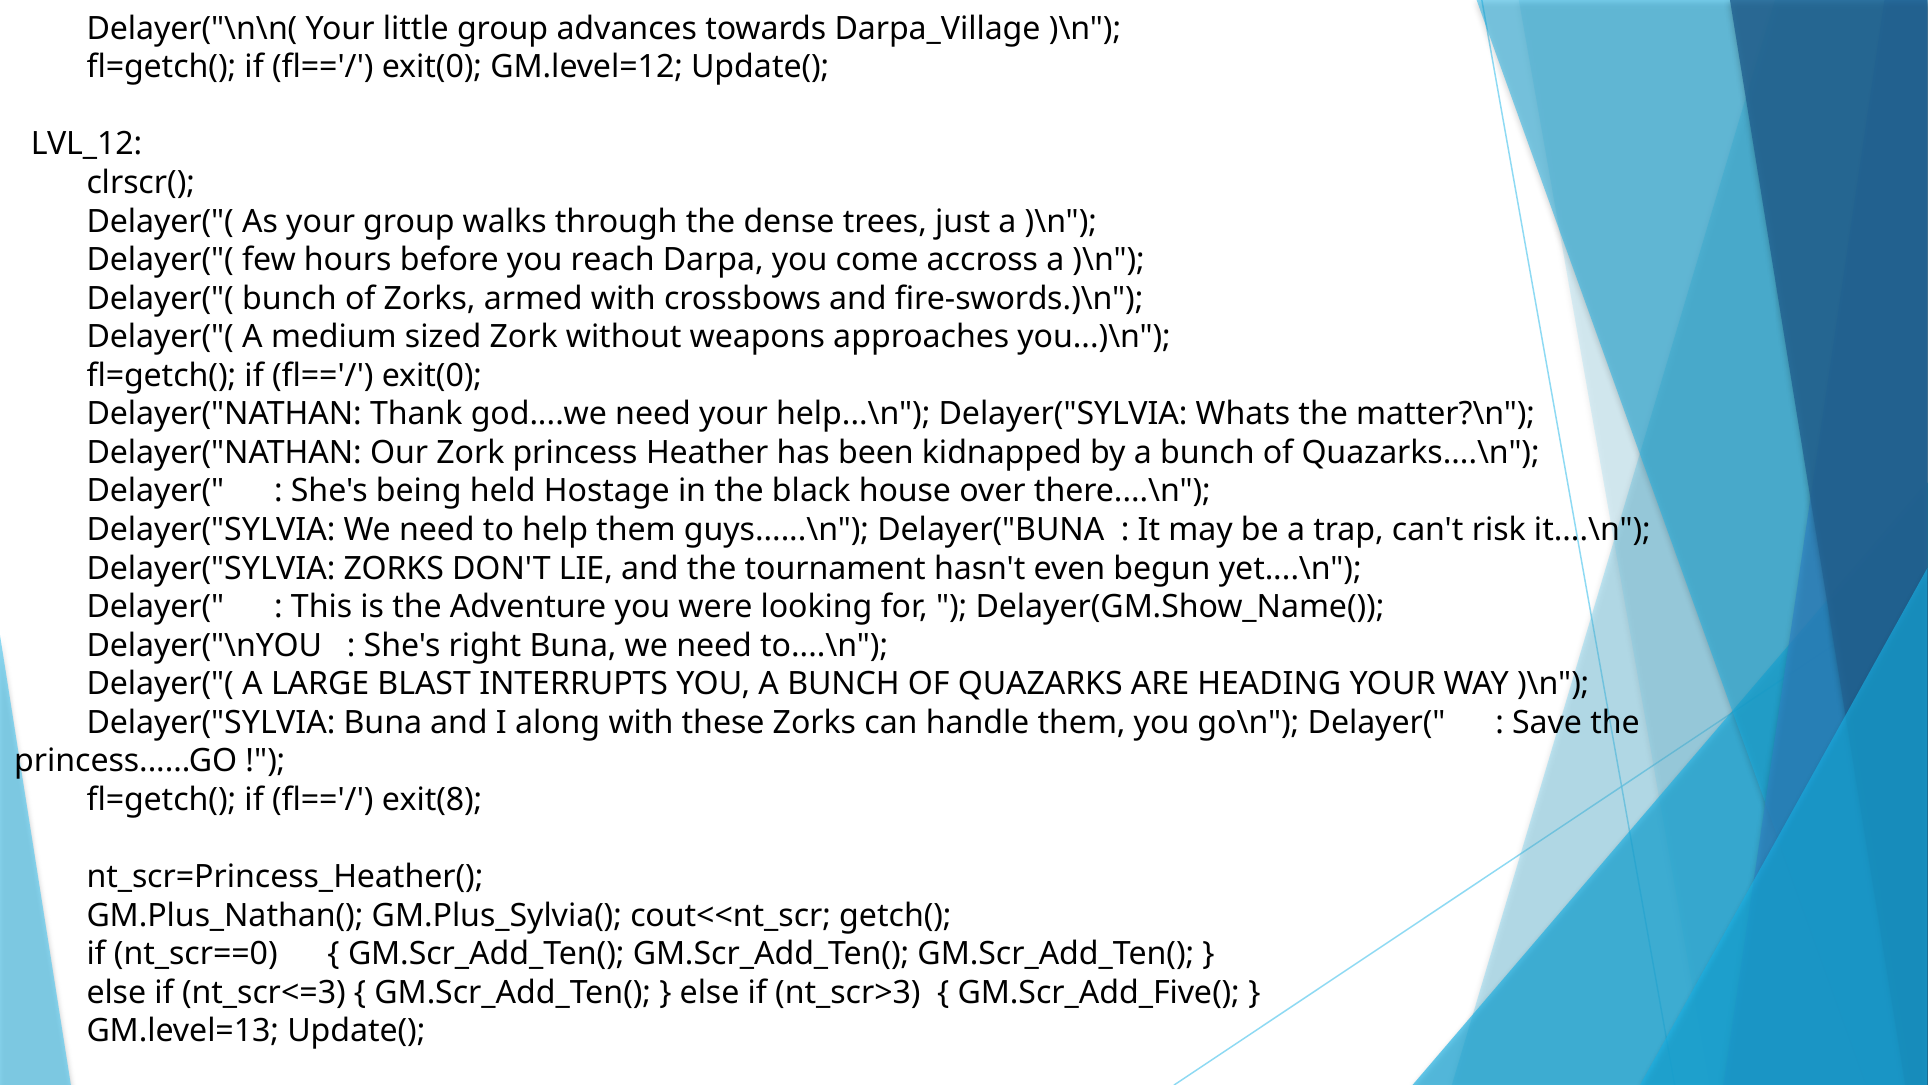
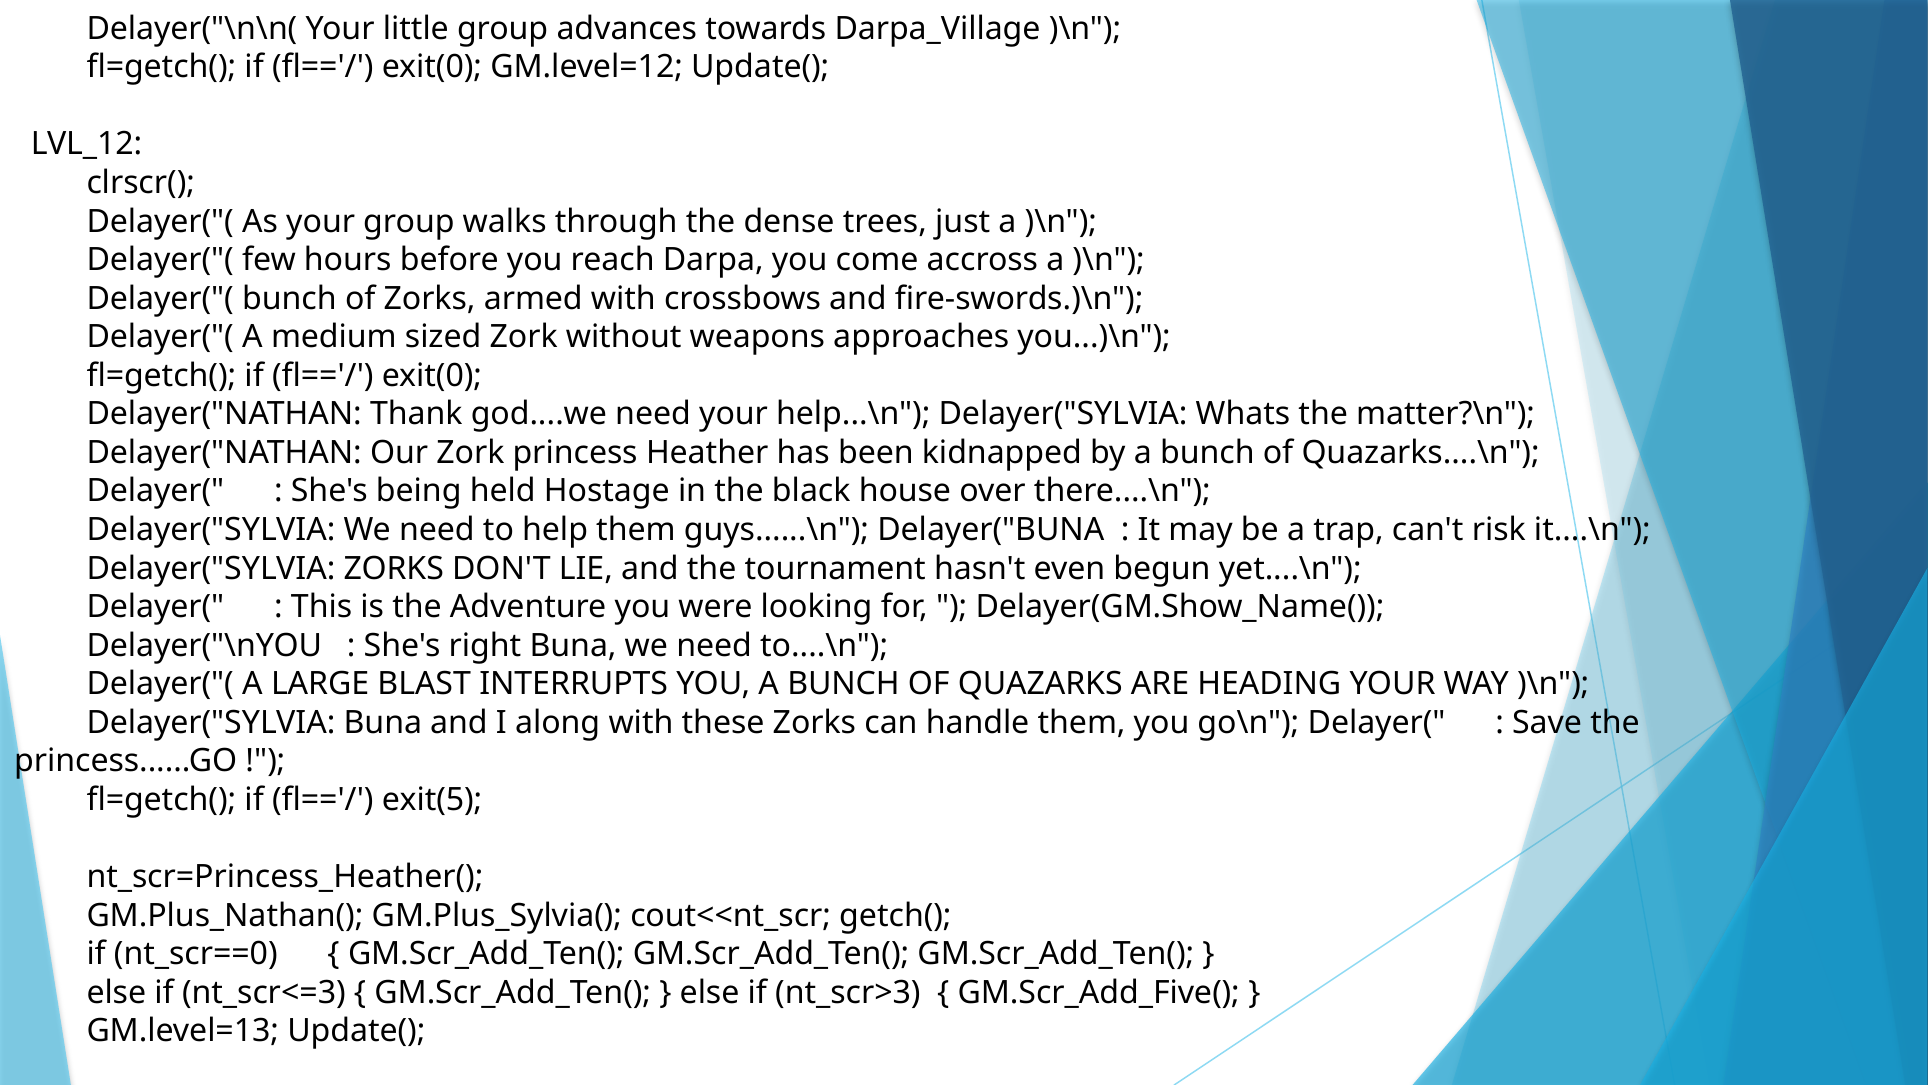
exit(8: exit(8 -> exit(5 (432, 799)
